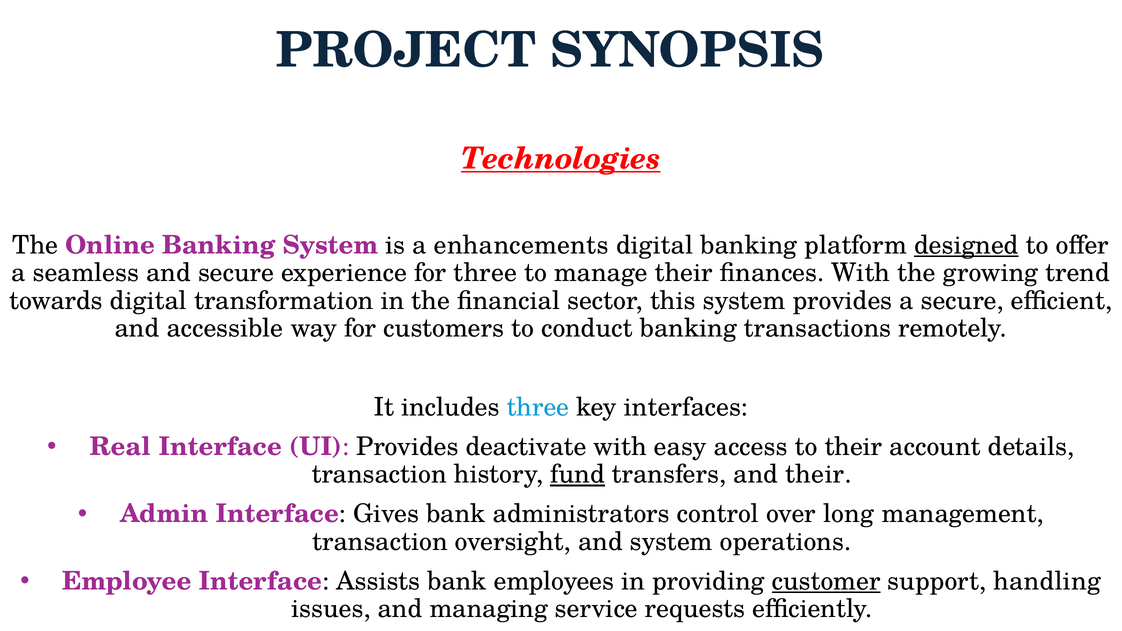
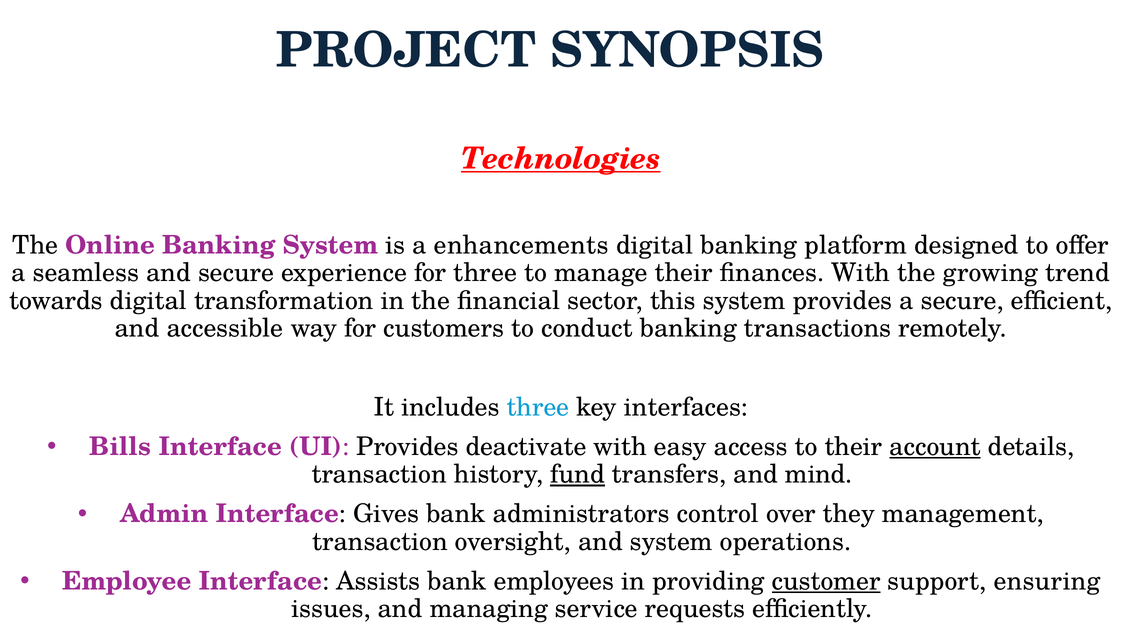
designed underline: present -> none (966, 245)
Real: Real -> Bills (120, 447)
account underline: none -> present (935, 447)
and their: their -> mind (819, 475)
long: long -> they (849, 514)
handling: handling -> ensuring (1047, 581)
